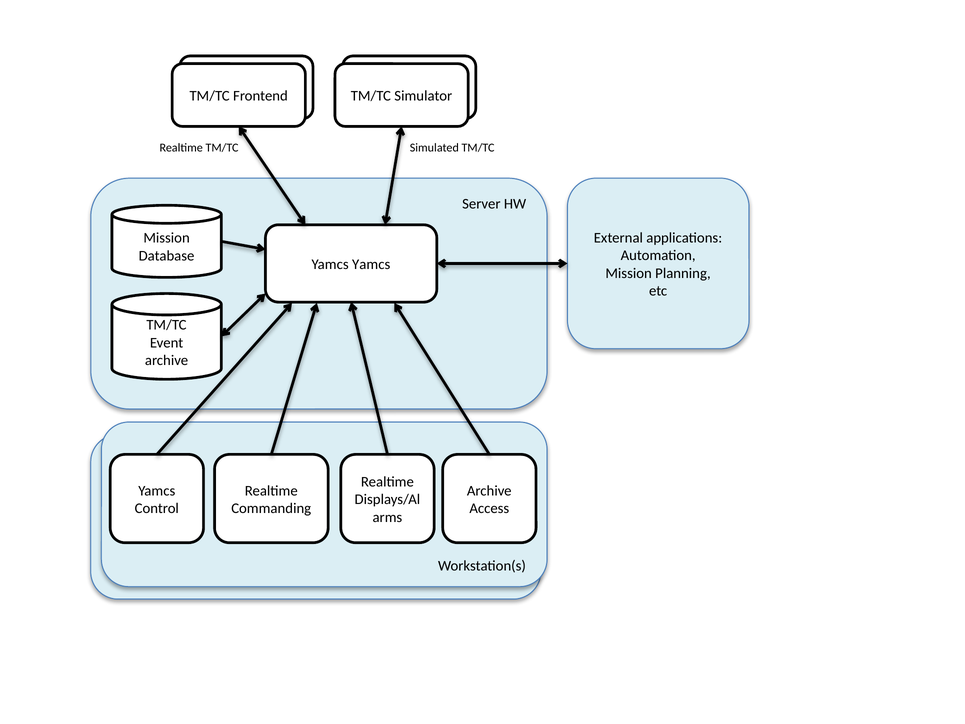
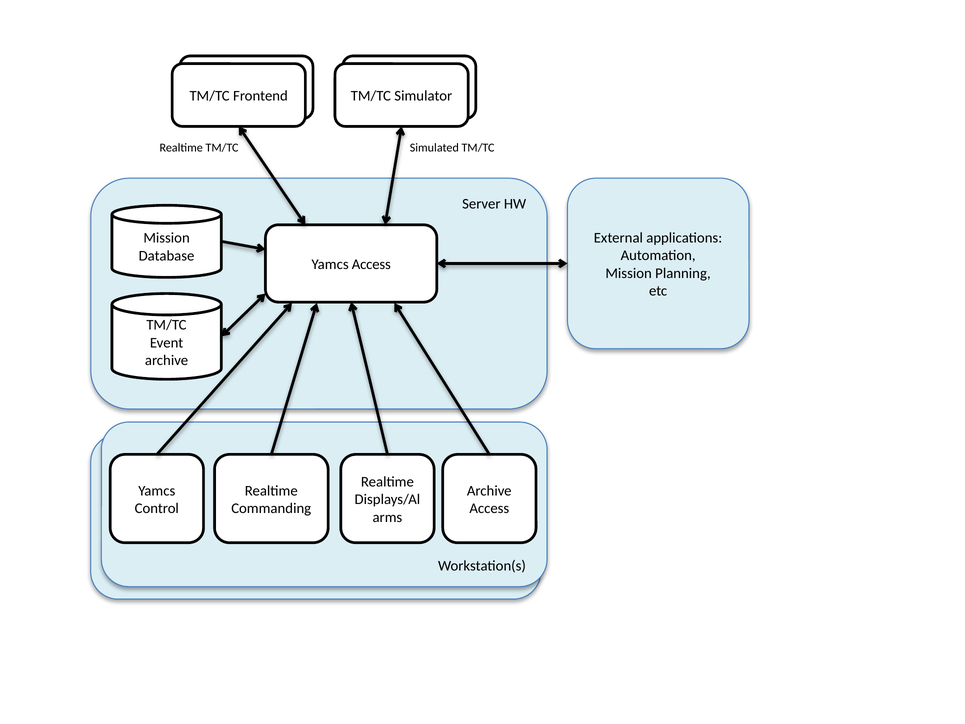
Yamcs Yamcs: Yamcs -> Access (371, 264)
